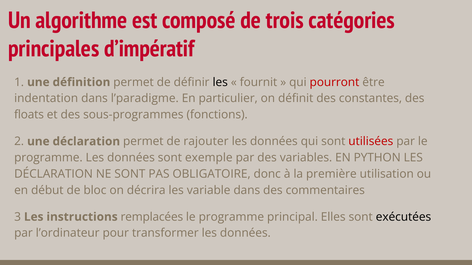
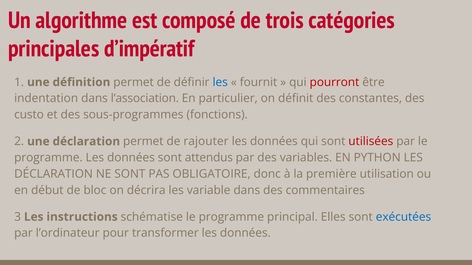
les colour: black -> blue (220, 82)
l’paradigme: l’paradigme -> l’association (145, 99)
floats: floats -> custo (29, 115)
exemple: exemple -> attendus (209, 158)
remplacées: remplacées -> schématise (152, 217)
exécutées colour: black -> blue (404, 217)
